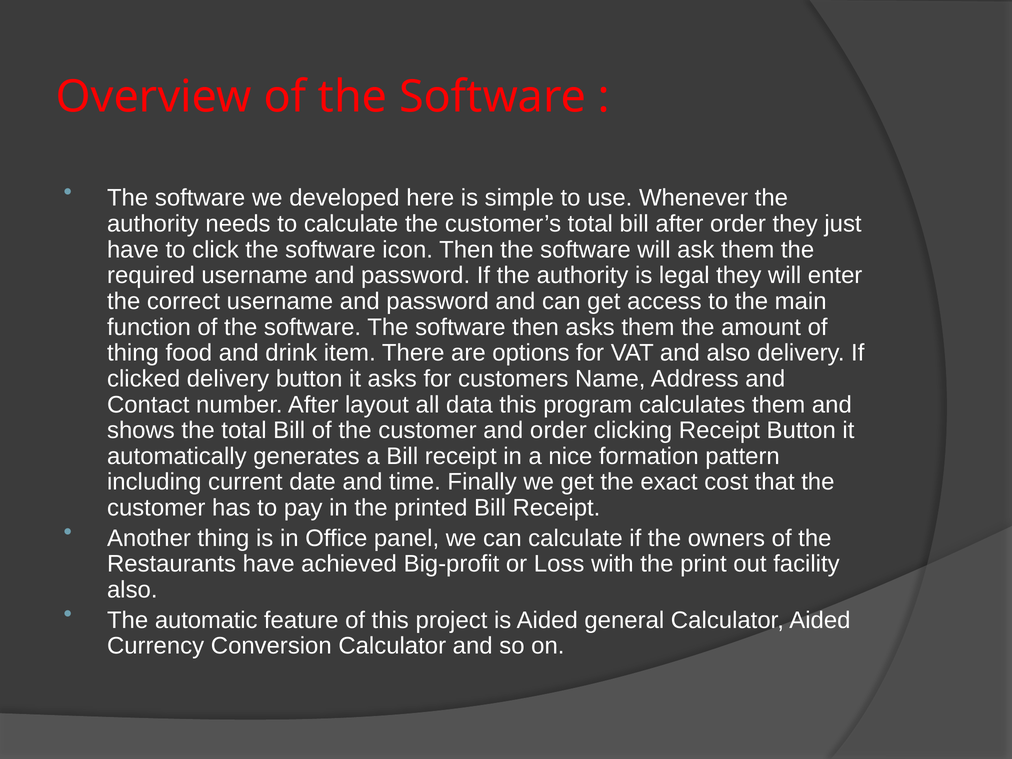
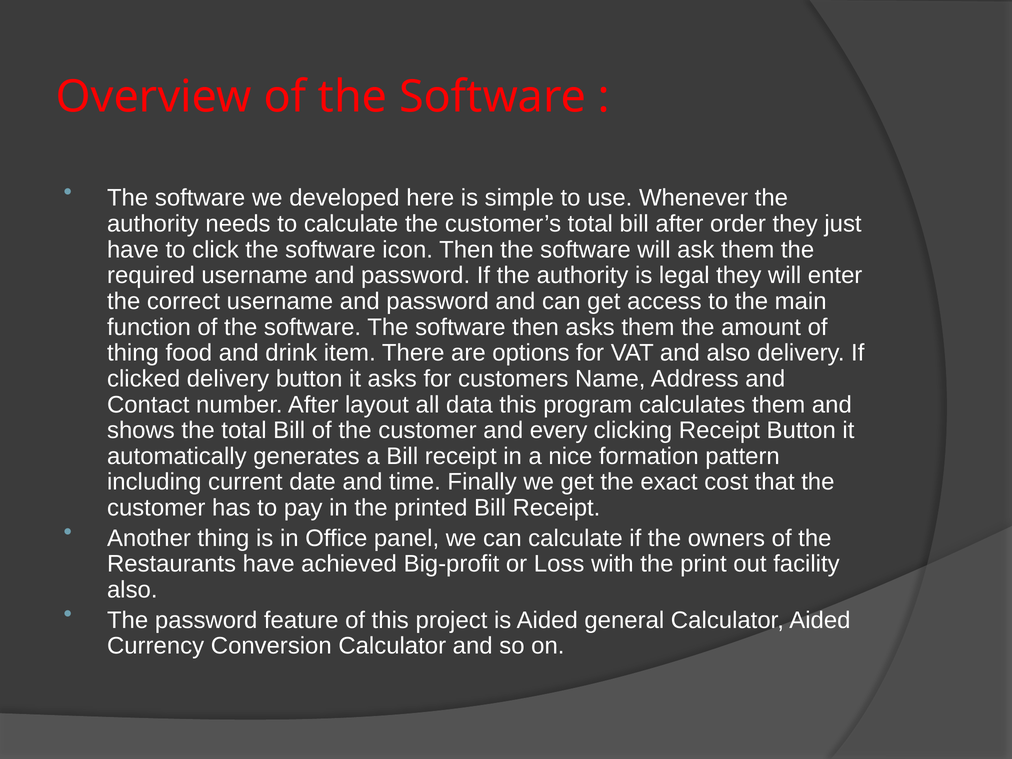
and order: order -> every (559, 430)
The automatic: automatic -> password (206, 620)
